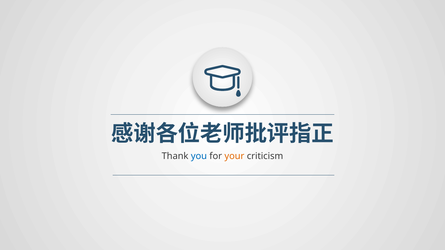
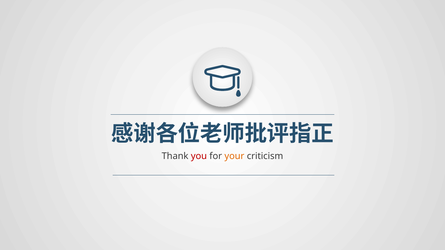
you colour: blue -> red (199, 156)
